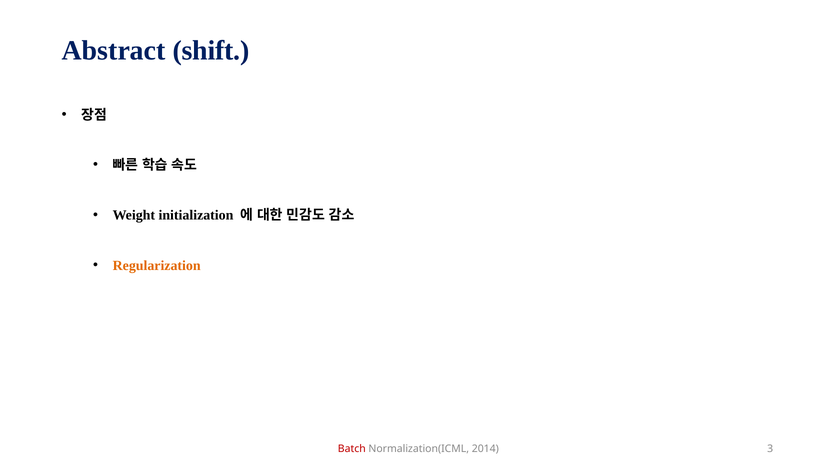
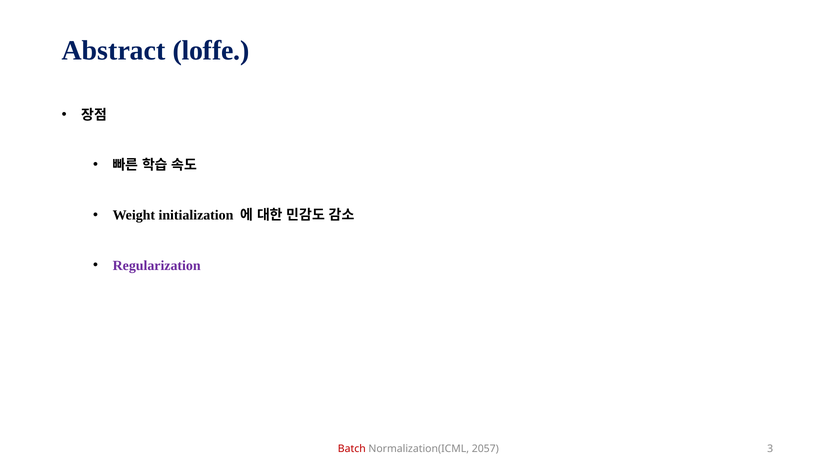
shift: shift -> loffe (211, 51)
Regularization colour: orange -> purple (157, 265)
2014: 2014 -> 2057 (485, 449)
